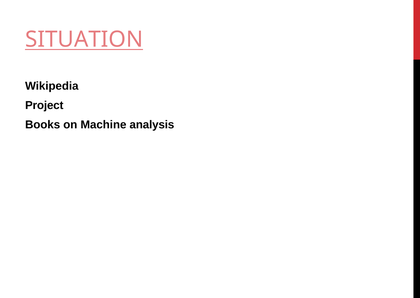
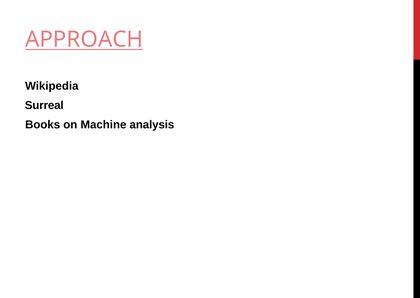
SITUATION: SITUATION -> APPROACH (84, 39)
Project: Project -> Surreal (44, 105)
